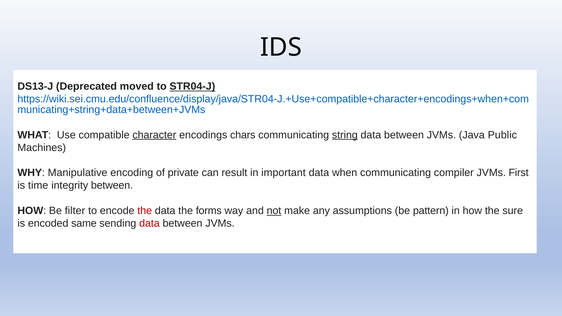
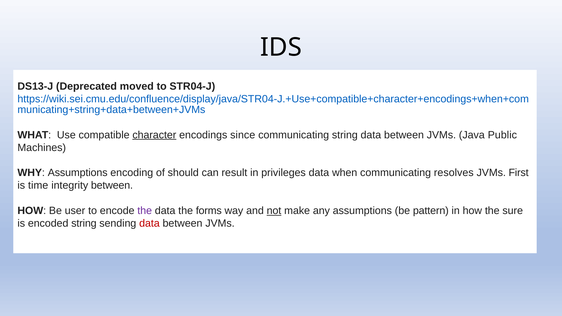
STR04-J underline: present -> none (192, 86)
chars: chars -> since (243, 135)
string underline: present -> none (345, 135)
WHY Manipulative: Manipulative -> Assumptions (78, 173)
private: private -> should (183, 173)
important: important -> privileges (284, 173)
compiler: compiler -> resolves (454, 173)
filter: filter -> user (75, 211)
the colour: red -> purple (145, 211)
encoded same: same -> string (84, 223)
